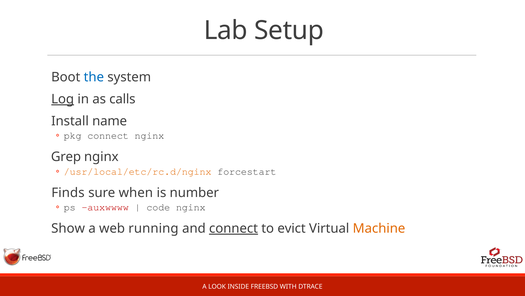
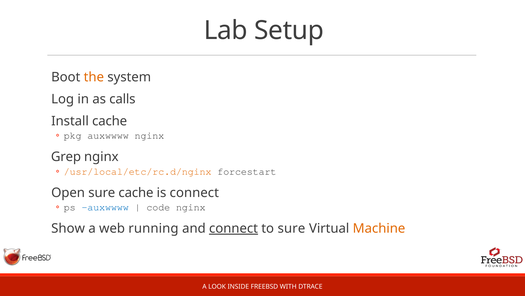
the colour: blue -> orange (94, 77)
Log underline: present -> none (63, 99)
Install name: name -> cache (110, 121)
pkg connect: connect -> auxwwww (108, 135)
Finds: Finds -> Open (68, 192)
sure when: when -> cache (136, 192)
is number: number -> connect (194, 192)
auxwwww colour: red -> blue (105, 207)
to evict: evict -> sure (291, 228)
